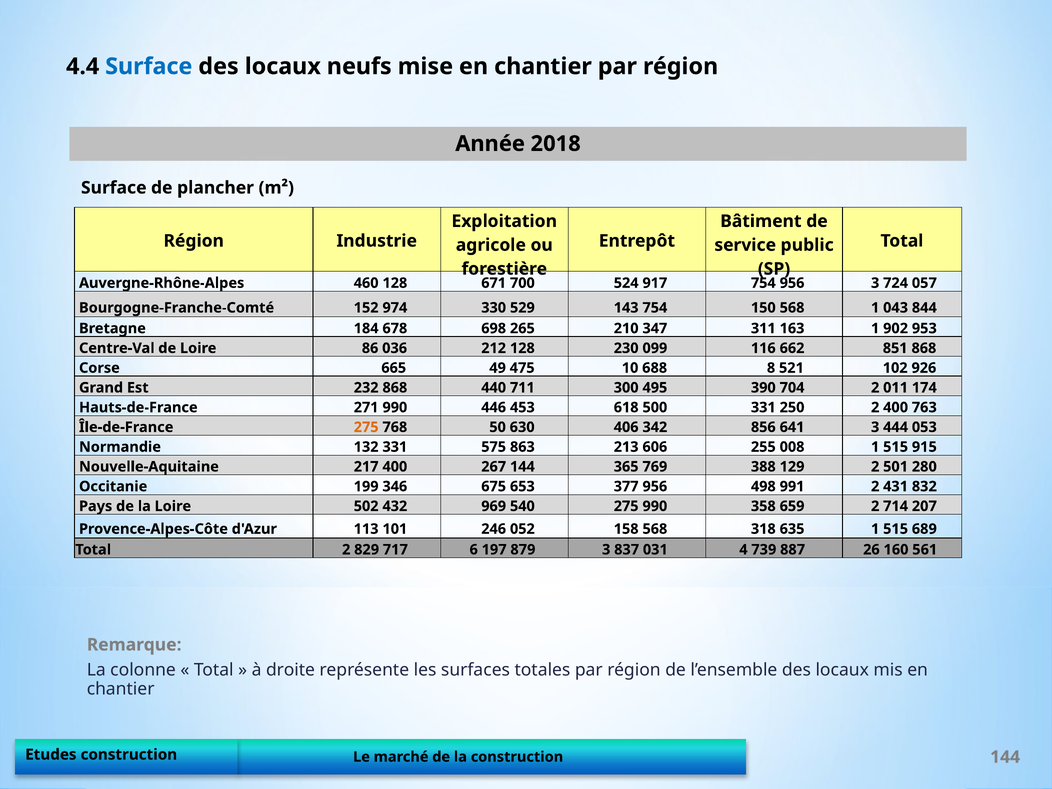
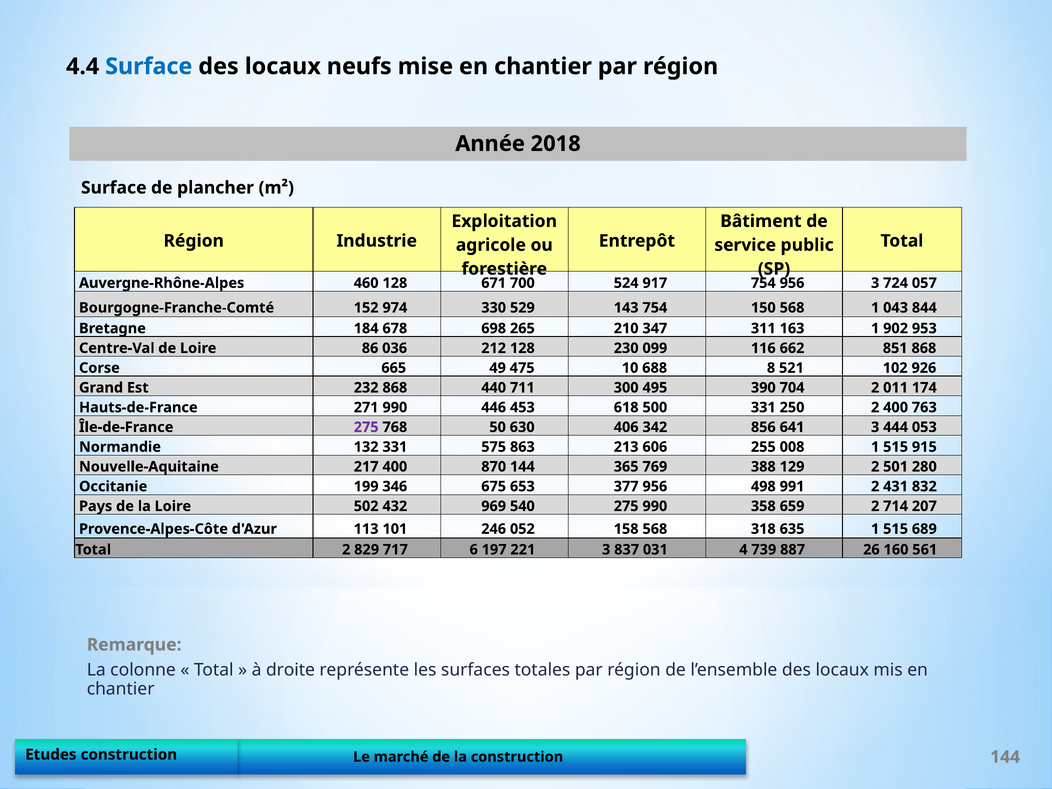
275 colour: orange -> purple (366, 427)
267: 267 -> 870 (494, 467)
879: 879 -> 221 (523, 550)
